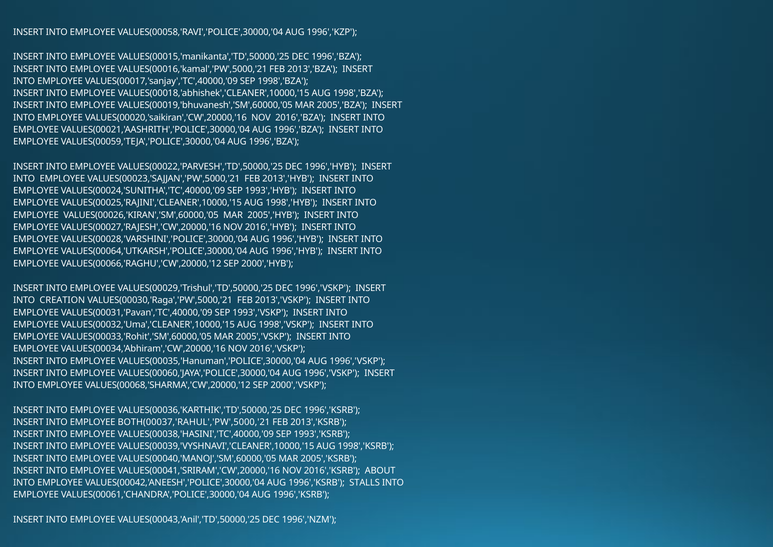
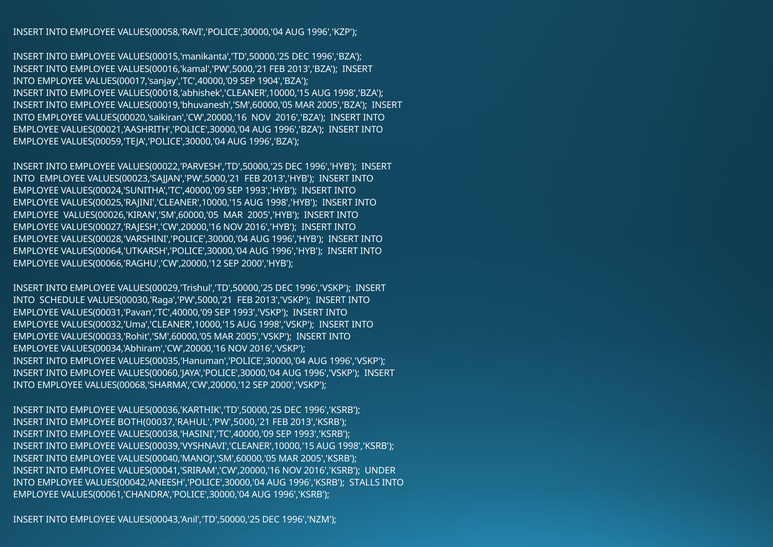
SEP 1998','BZA: 1998','BZA -> 1904','BZA (283, 81)
CREATION: CREATION -> SCHEDULE (62, 301)
ABOUT: ABOUT -> UNDER (380, 471)
